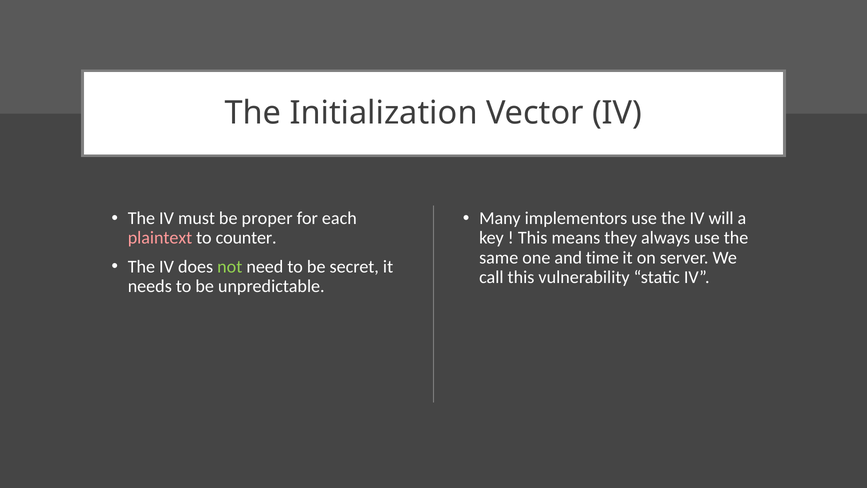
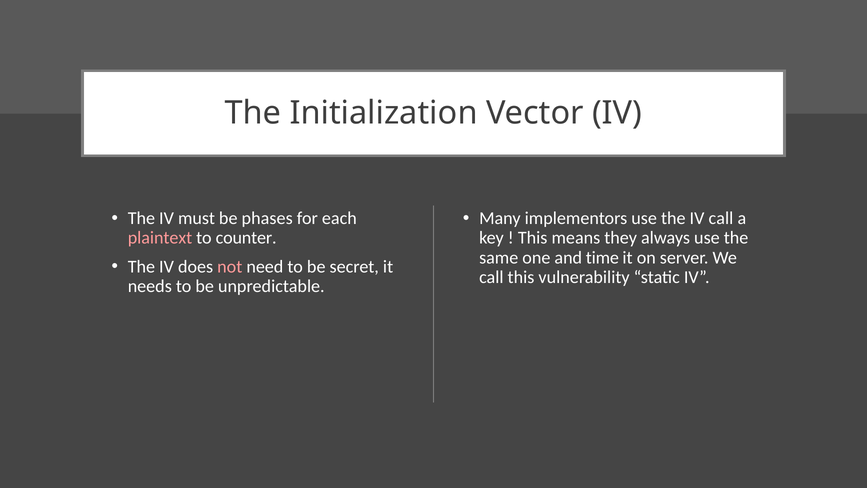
proper: proper -> phases (267, 218)
IV will: will -> call (721, 218)
not colour: light green -> pink (230, 266)
